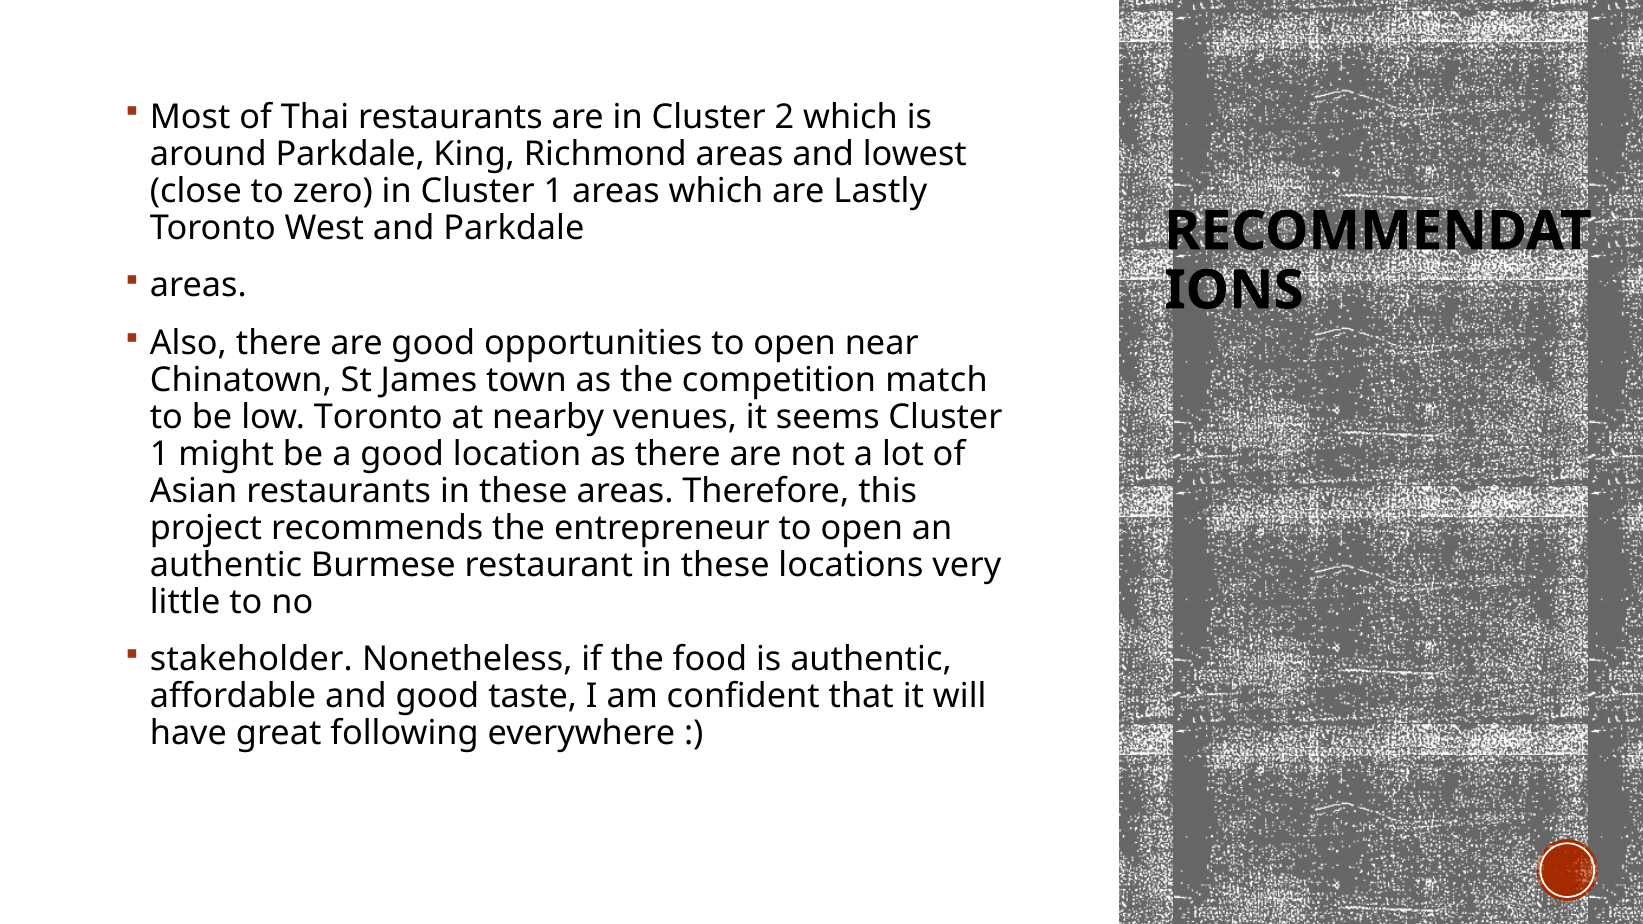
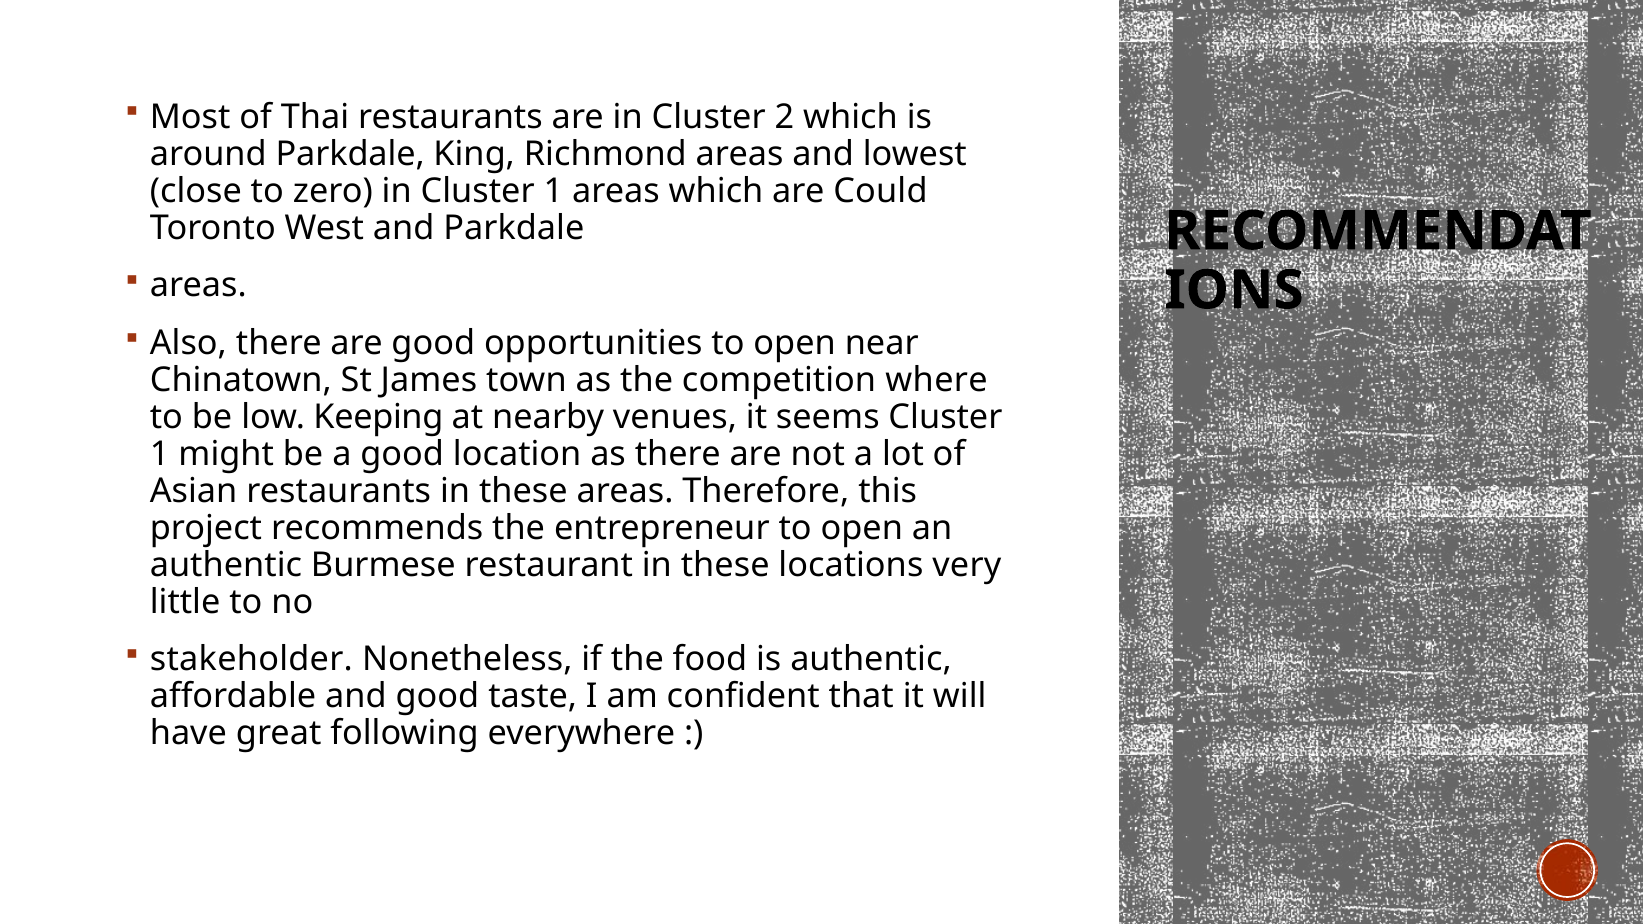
Lastly: Lastly -> Could (880, 191)
match: match -> where (937, 380)
low Toronto: Toronto -> Keeping (378, 417)
